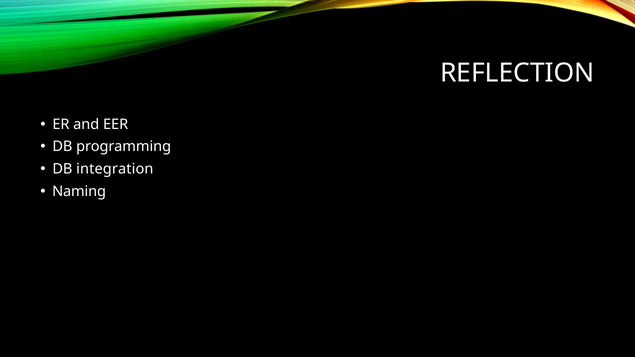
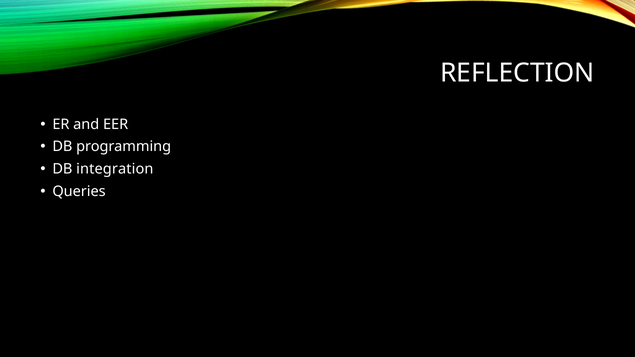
Naming: Naming -> Queries (79, 191)
